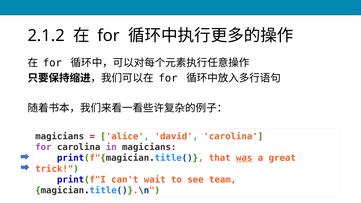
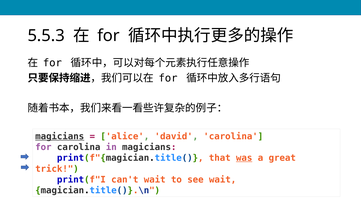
2.1.2: 2.1.2 -> 5.5.3 (46, 36)
magicians underline: none -> present (60, 136)
see team: team -> wait (223, 180)
